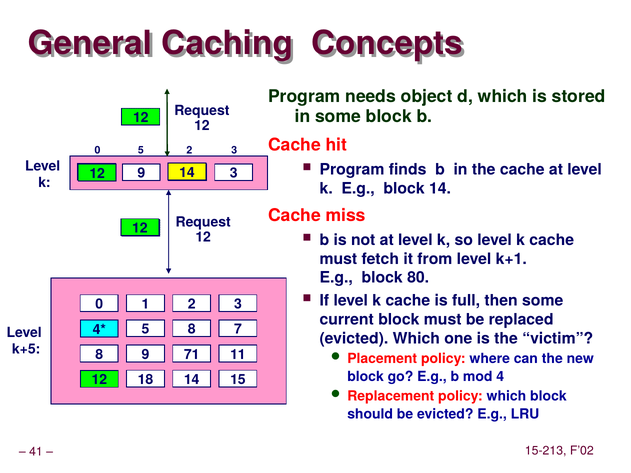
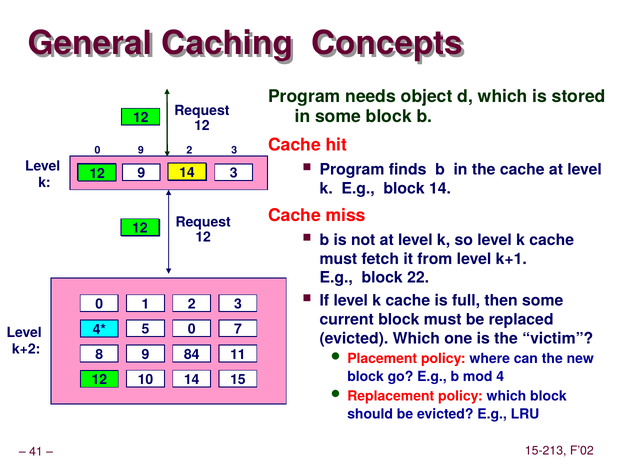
0 5: 5 -> 9 (141, 150)
80: 80 -> 22 (418, 278)
5 8: 8 -> 0 (192, 329)
k+5: k+5 -> k+2 (26, 349)
71: 71 -> 84 (192, 355)
18: 18 -> 10 (145, 380)
